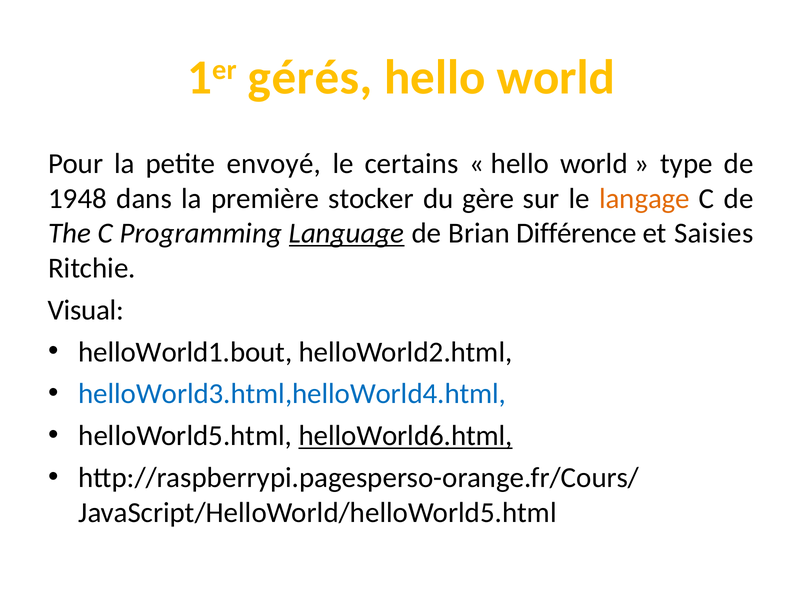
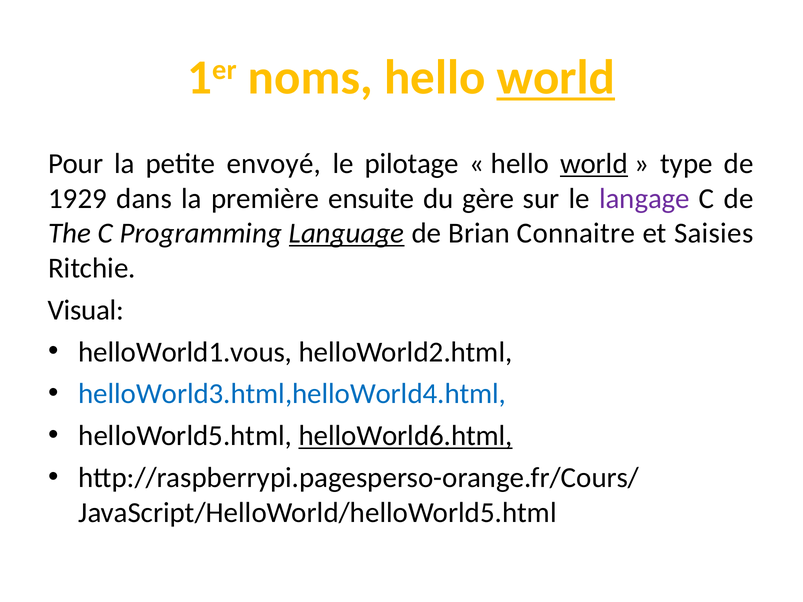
gérés: gérés -> noms (310, 78)
world underline: none -> present (556, 78)
certains: certains -> pilotage (412, 164)
world underline: none -> present (594, 164)
1948: 1948 -> 1929 (78, 199)
stocker: stocker -> ensuite (371, 199)
langage colour: orange -> purple (644, 199)
Différence: Différence -> Connaitre (576, 234)
helloWorld1.bout: helloWorld1.bout -> helloWorld1.vous (185, 352)
